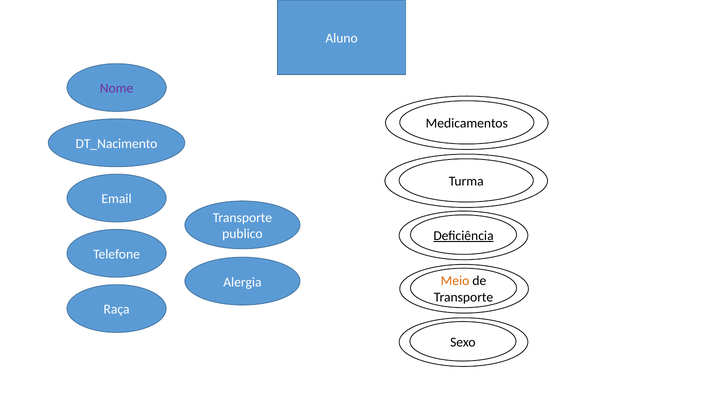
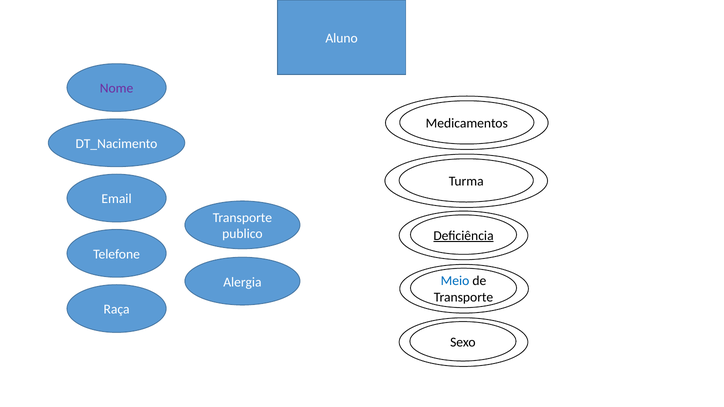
Meio colour: orange -> blue (455, 281)
